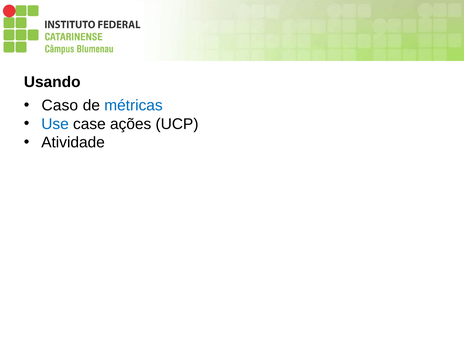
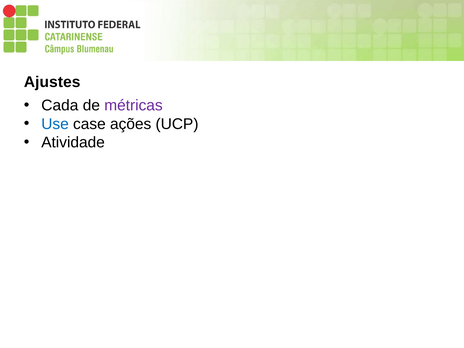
Usando: Usando -> Ajustes (52, 82)
Caso: Caso -> Cada (60, 105)
métricas colour: blue -> purple (133, 105)
